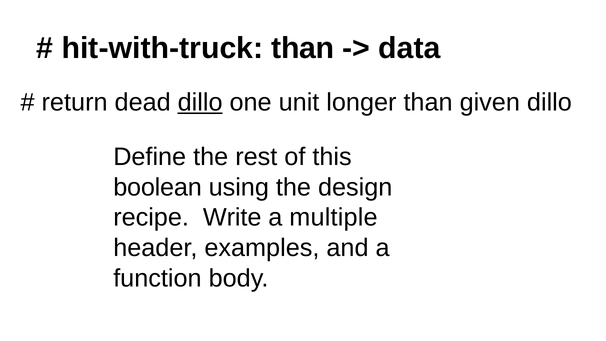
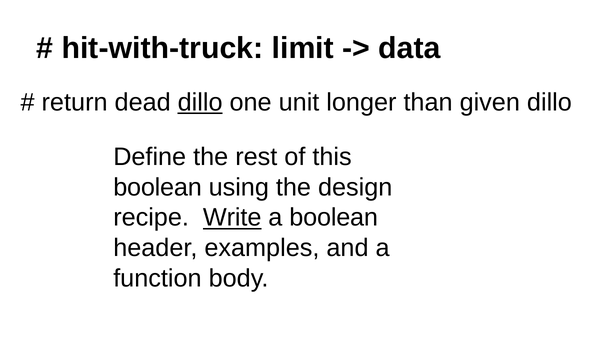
hit-with-truck than: than -> limit (303, 48)
Write underline: none -> present (232, 218)
a multiple: multiple -> boolean (334, 218)
